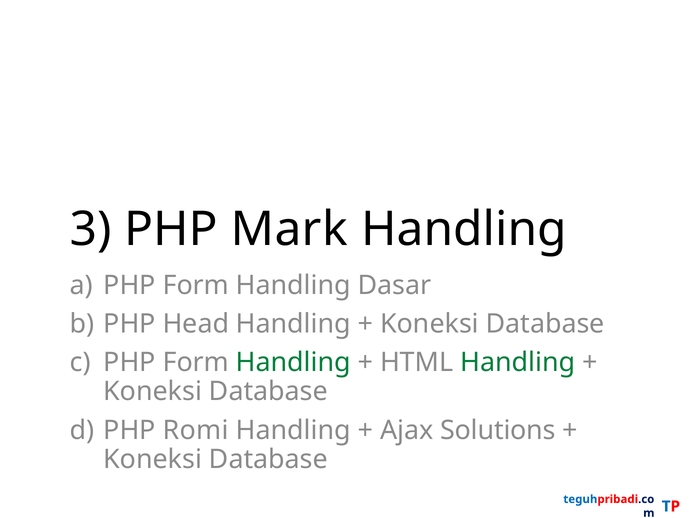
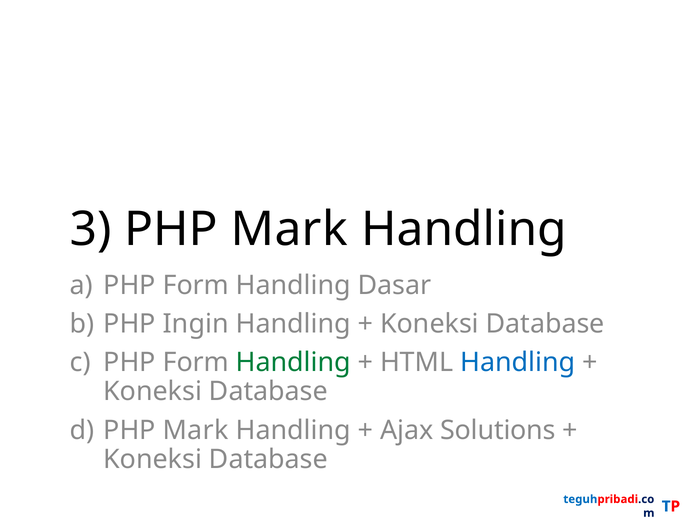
Head: Head -> Ingin (196, 324)
Handling colour: green -> blue (518, 363)
Romi: Romi -> Mark (196, 430)
